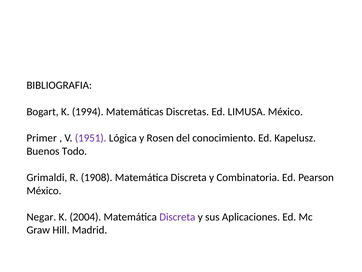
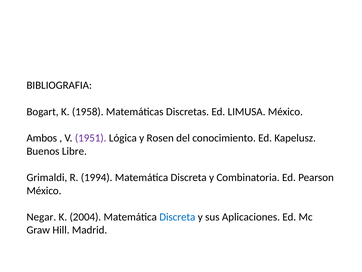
1994: 1994 -> 1958 (88, 111)
Primer: Primer -> Ambos (42, 138)
Todo: Todo -> Libre (74, 151)
1908: 1908 -> 1994 (97, 177)
Discreta colour: purple -> blue (177, 217)
